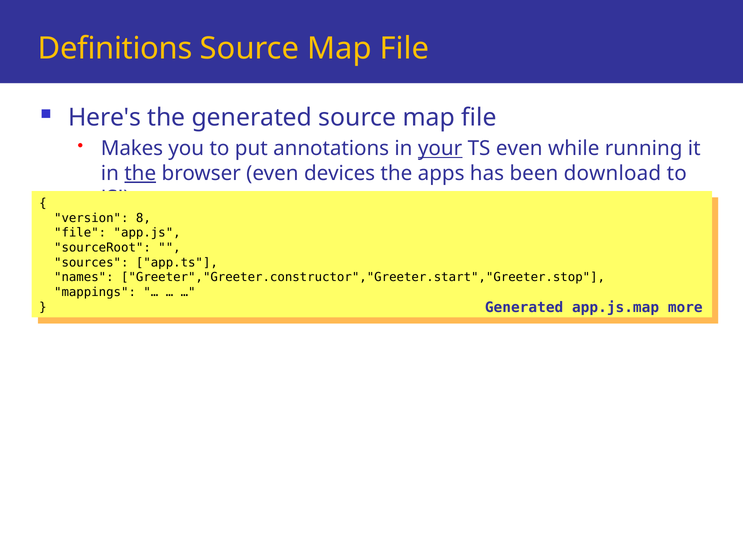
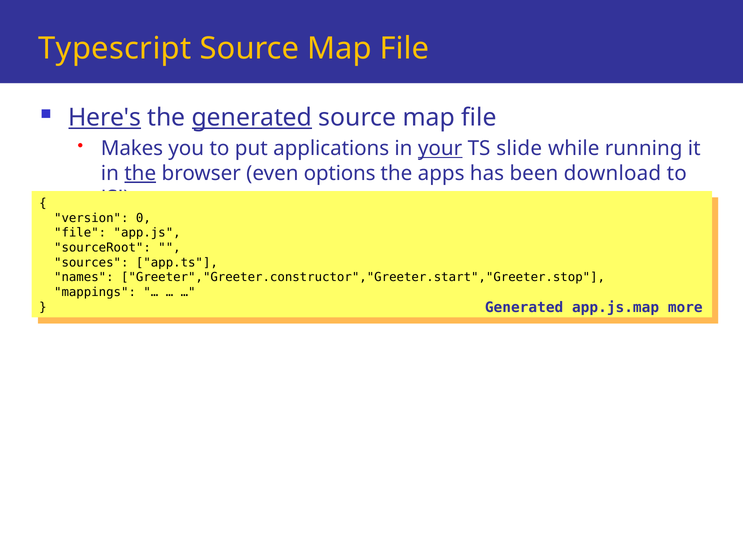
Definitions: Definitions -> Typescript (115, 48)
Here's underline: none -> present (105, 118)
generated underline: none -> present (252, 118)
annotations: annotations -> applications (331, 149)
TS even: even -> slide (519, 149)
devices: devices -> options (340, 173)
8: 8 -> 0 (143, 218)
